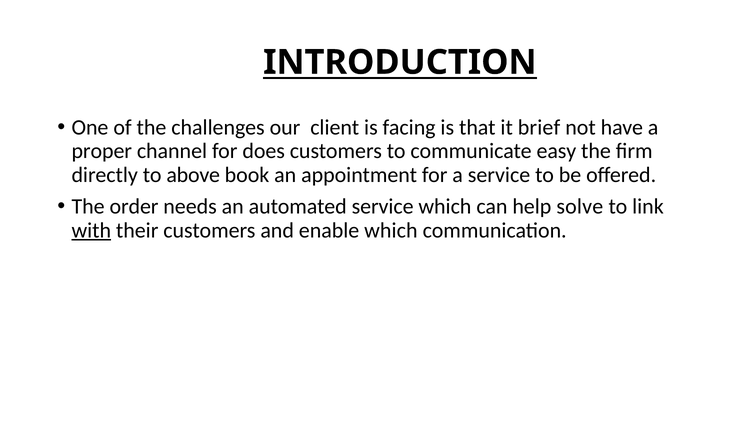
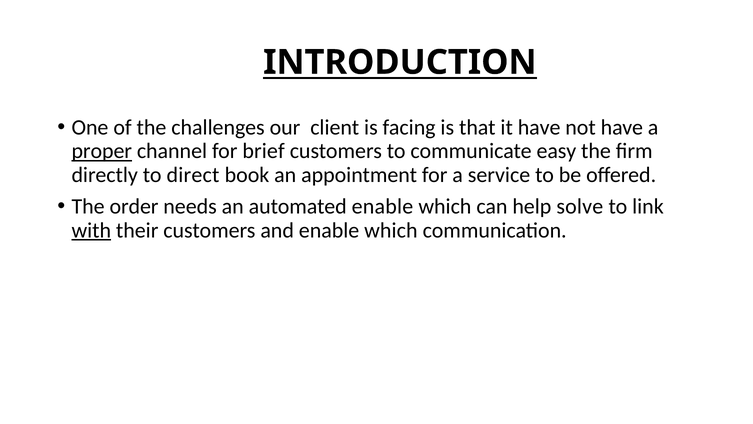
it brief: brief -> have (539, 127)
proper underline: none -> present (102, 151)
does: does -> brief (264, 151)
above: above -> direct (193, 175)
automated service: service -> enable (382, 206)
